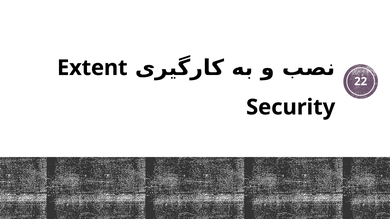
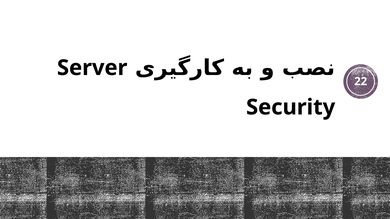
Extent: Extent -> Server (92, 68)
